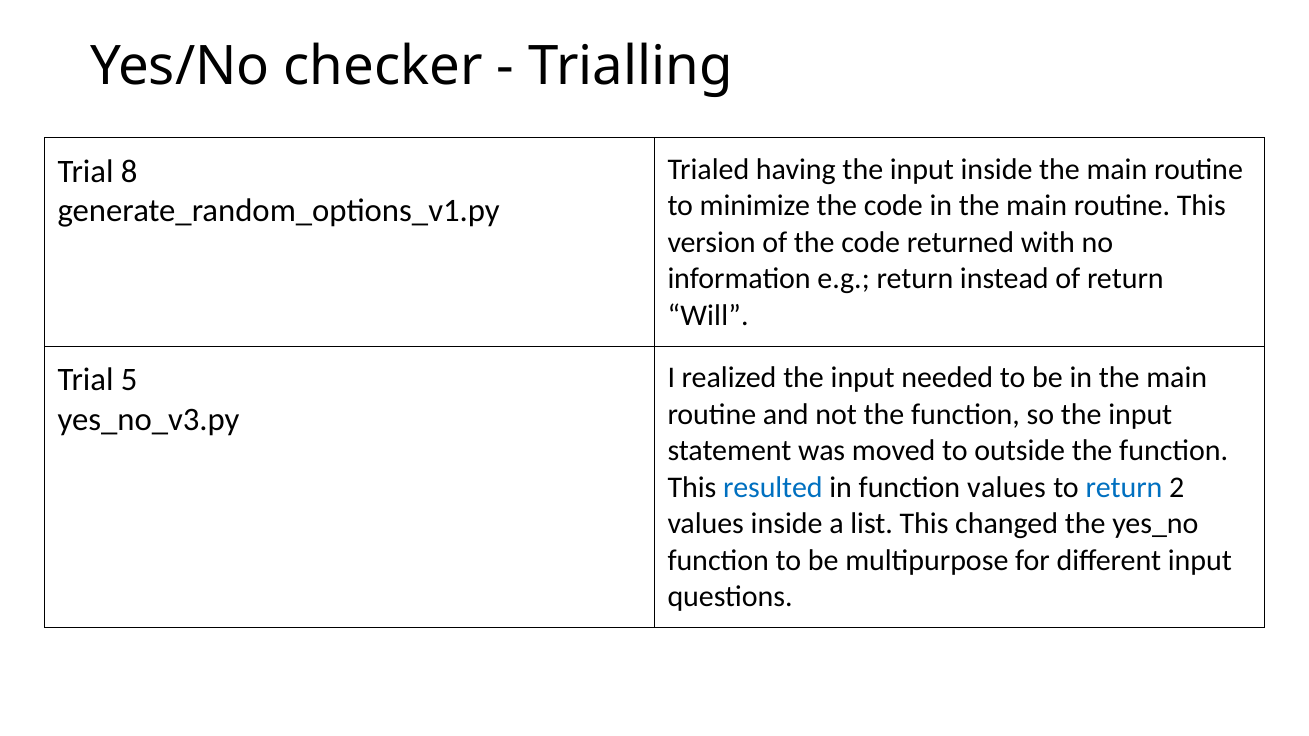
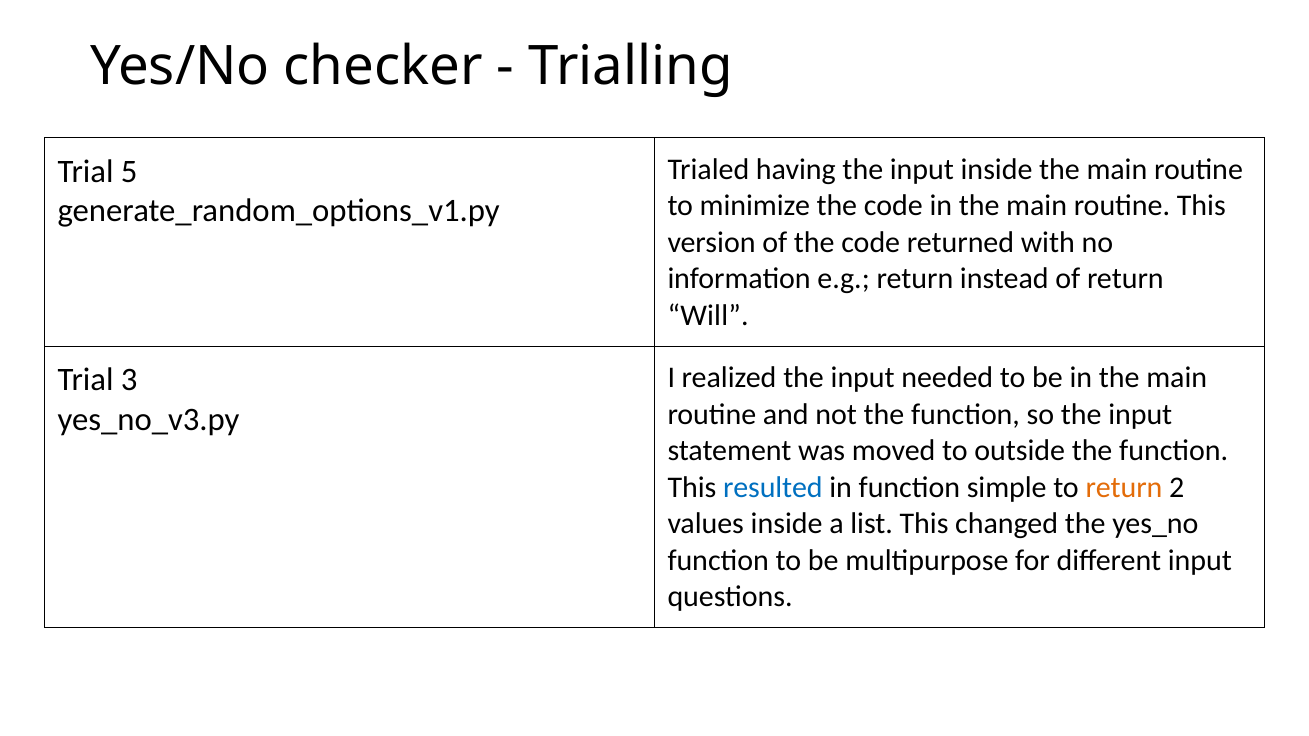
8: 8 -> 5 (129, 171)
5: 5 -> 3 (129, 380)
function values: values -> simple (1007, 488)
return colour: blue -> orange (1124, 488)
